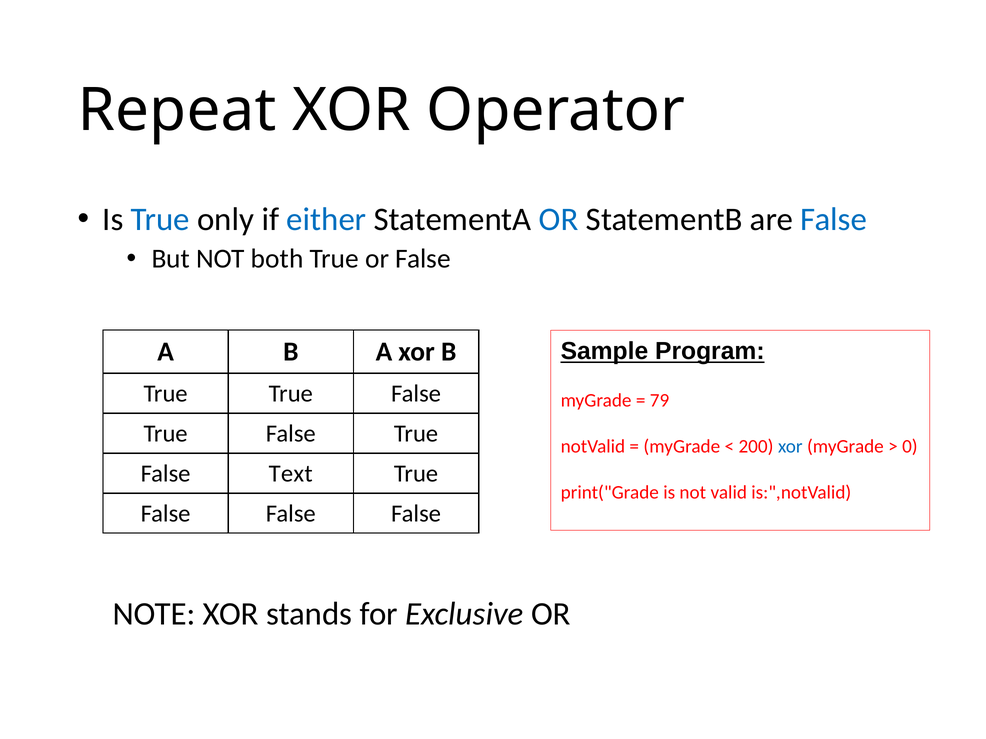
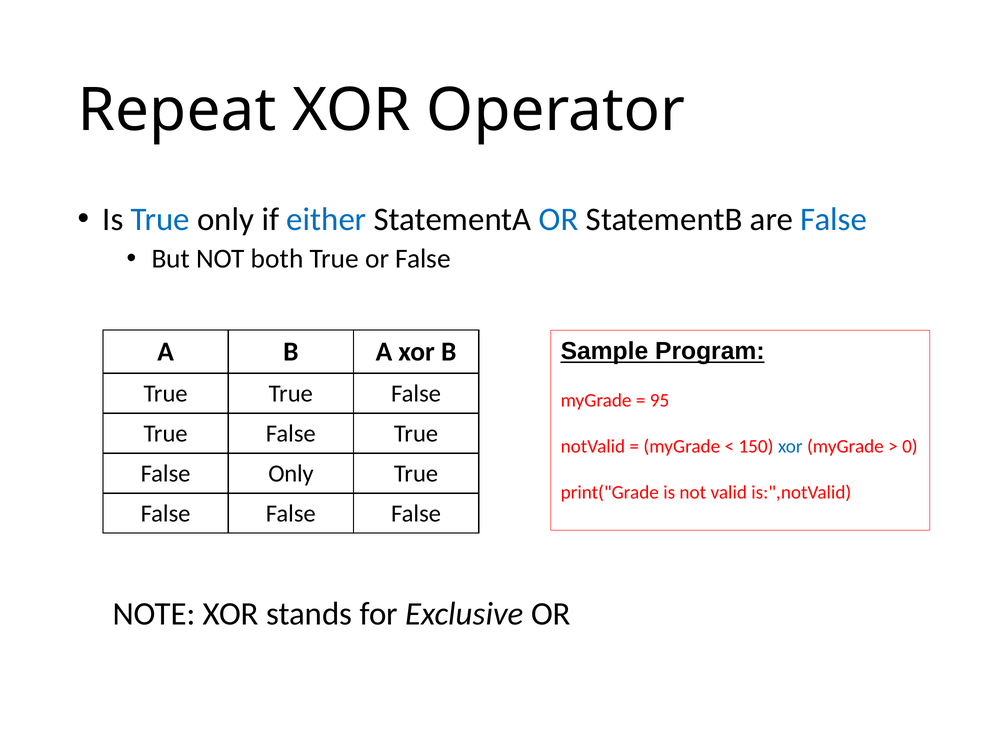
79: 79 -> 95 (660, 401)
200: 200 -> 150 (756, 447)
False Text: Text -> Only (291, 474)
